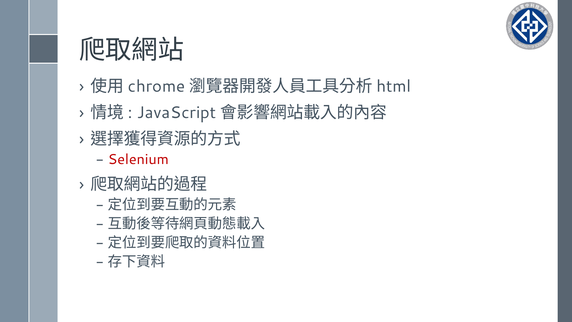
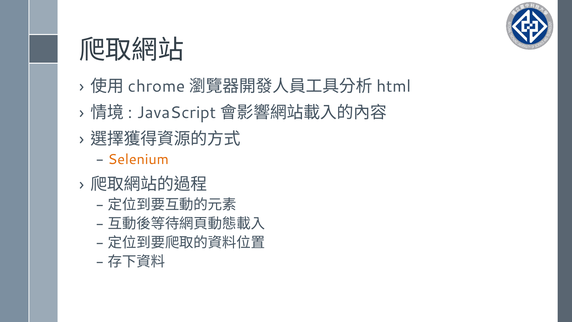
Selenium colour: red -> orange (138, 159)
